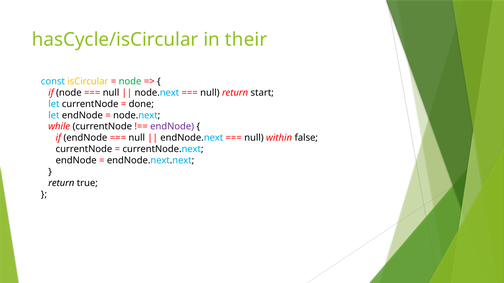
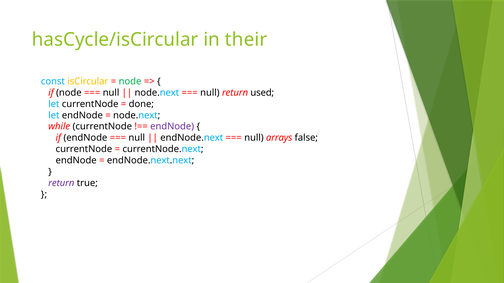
start: start -> used (262, 93)
within: within -> arrays (279, 138)
return colour: black -> purple (61, 183)
